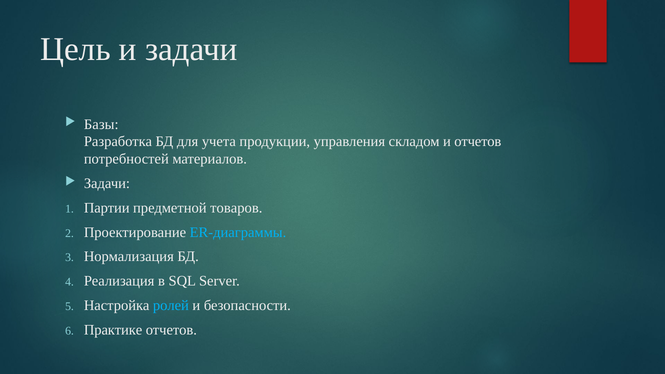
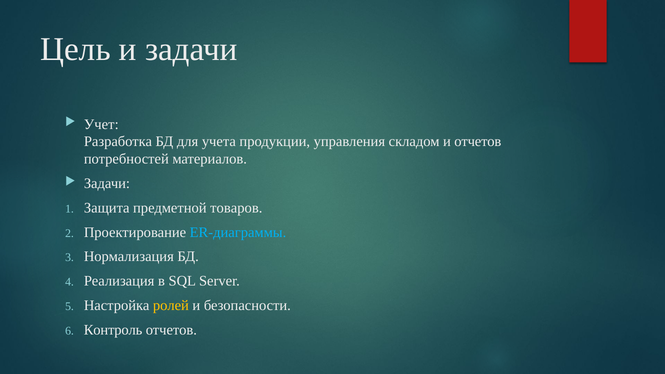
Базы: Базы -> Учет (101, 124)
Партии: Партии -> Защита (107, 208)
ролей colour: light blue -> yellow (171, 305)
Практике: Практике -> Контроль (113, 330)
